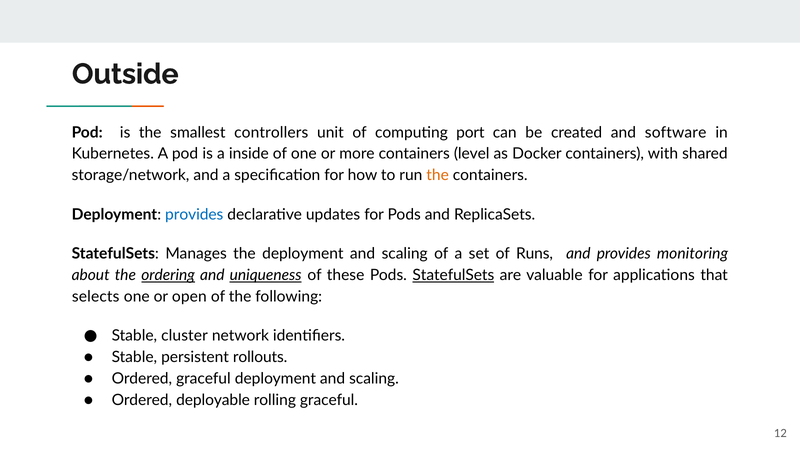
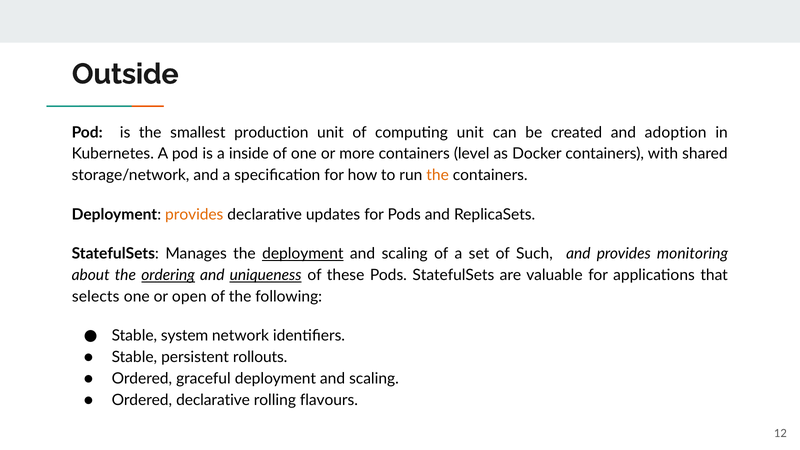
controllers: controllers -> production (271, 132)
computing port: port -> unit (470, 132)
software: software -> adoption (676, 132)
provides colour: blue -> orange (194, 215)
deployment underline: none -> present (303, 254)
Runs: Runs -> Such (534, 254)
StatefulSets underline: present -> none (453, 275)
cluster: cluster -> system (185, 336)
Ordered deployable: deployable -> declarative (213, 400)
rolling graceful: graceful -> flavours (329, 400)
